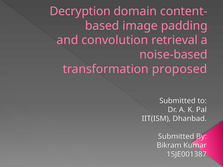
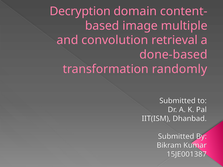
padding: padding -> multiple (184, 26)
noise-based: noise-based -> done-based (173, 55)
proposed: proposed -> randomly (180, 69)
